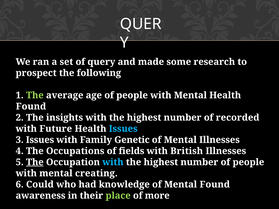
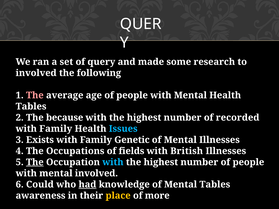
prospect: prospect -> involved (36, 73)
The colour: light green -> pink (35, 95)
Found: Found -> Tables (31, 107)
insights: insights -> because (65, 118)
Future: Future -> Family (56, 129)
3 Issues: Issues -> Exists (40, 140)
mental creating: creating -> involved (96, 173)
had underline: none -> present (87, 185)
Mental Found: Found -> Tables (215, 185)
place colour: light green -> yellow (118, 196)
